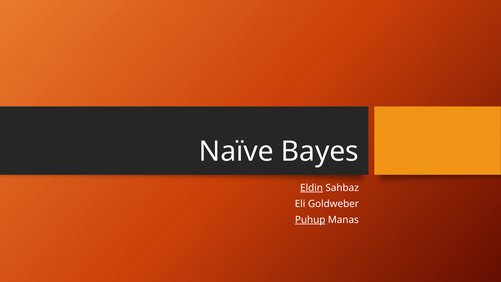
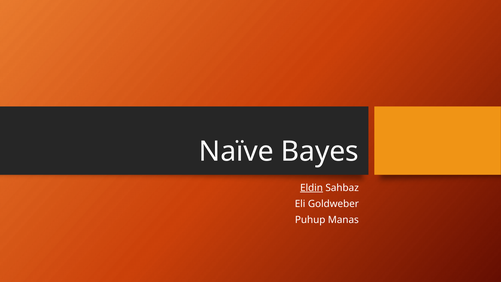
Puhup underline: present -> none (310, 220)
